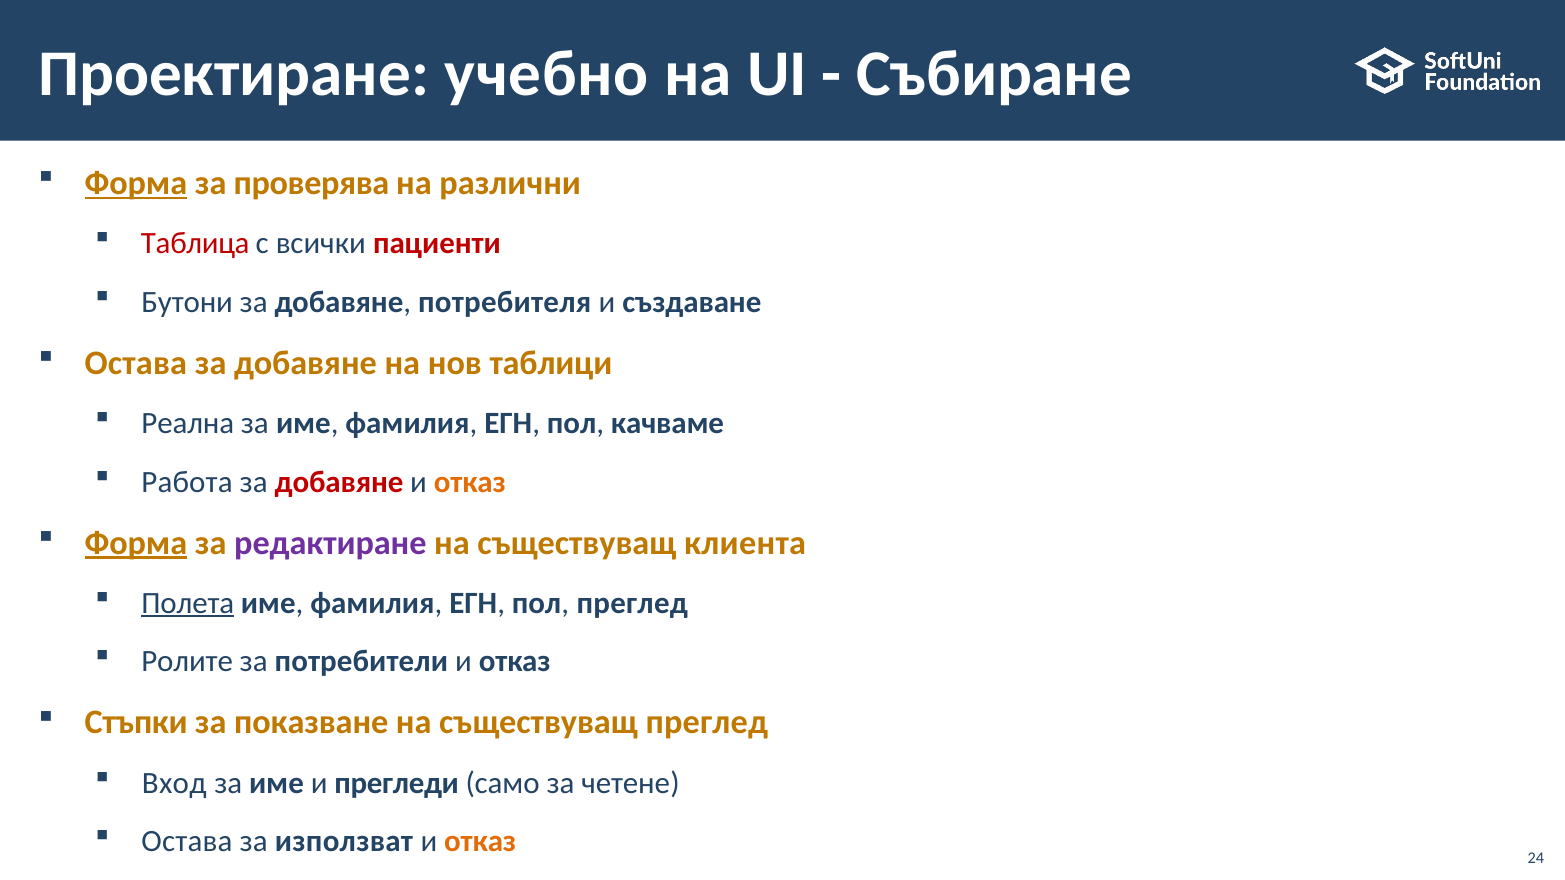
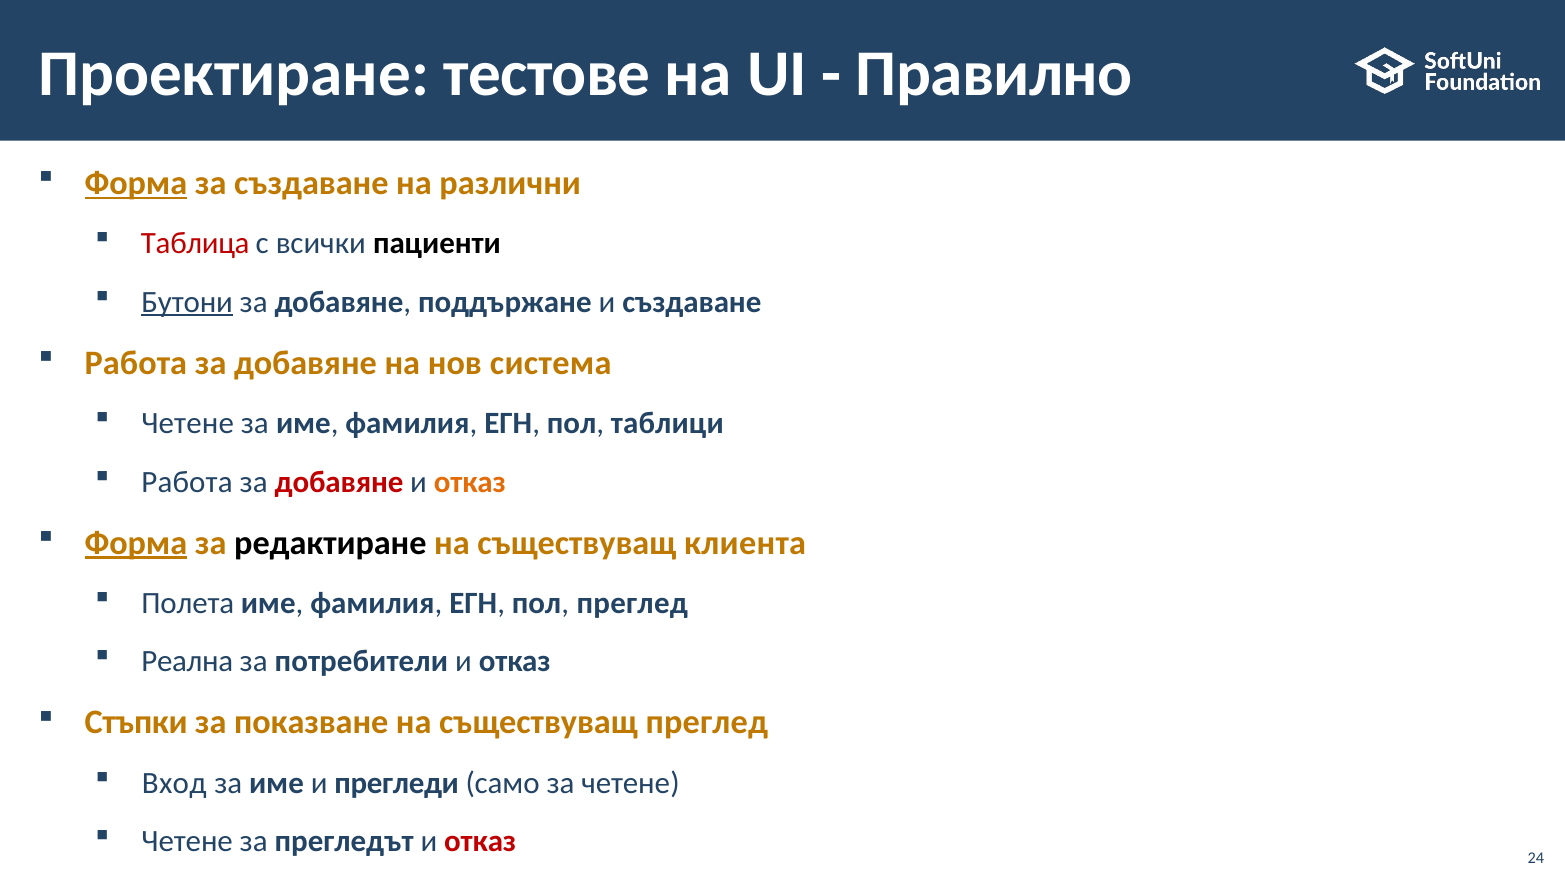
учебно: учебно -> тестове (547, 74)
Събиране: Събиране -> Правилно (994, 74)
за проверява: проверява -> създаване (311, 183)
пациенти colour: red -> black (437, 243)
Бутони underline: none -> present (187, 302)
потребителя: потребителя -> поддържане (505, 302)
Остава: Остава -> Работа (136, 363)
таблици: таблици -> система (551, 363)
Реална: Реална -> Четене (188, 423)
качваме: качваме -> таблици (667, 423)
редактиране colour: purple -> black (330, 543)
Полета underline: present -> none (188, 603)
Ролите: Ролите -> Реална (187, 662)
Остава: Остава -> Четене (187, 842)
използват: използват -> прегледът (344, 842)
отказ colour: orange -> red (480, 842)
